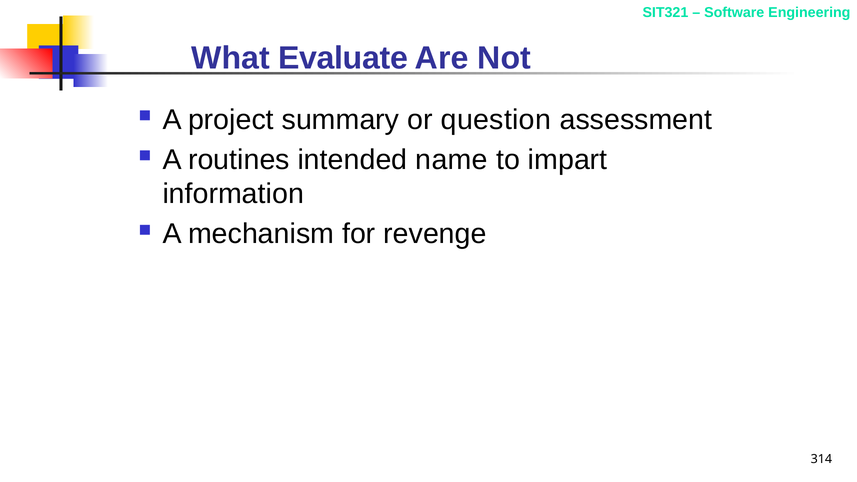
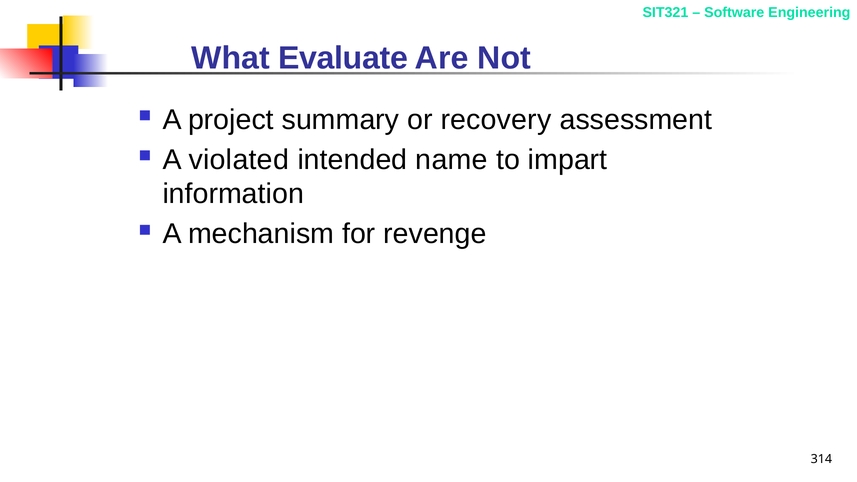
question: question -> recovery (496, 120)
routines: routines -> violated (239, 160)
